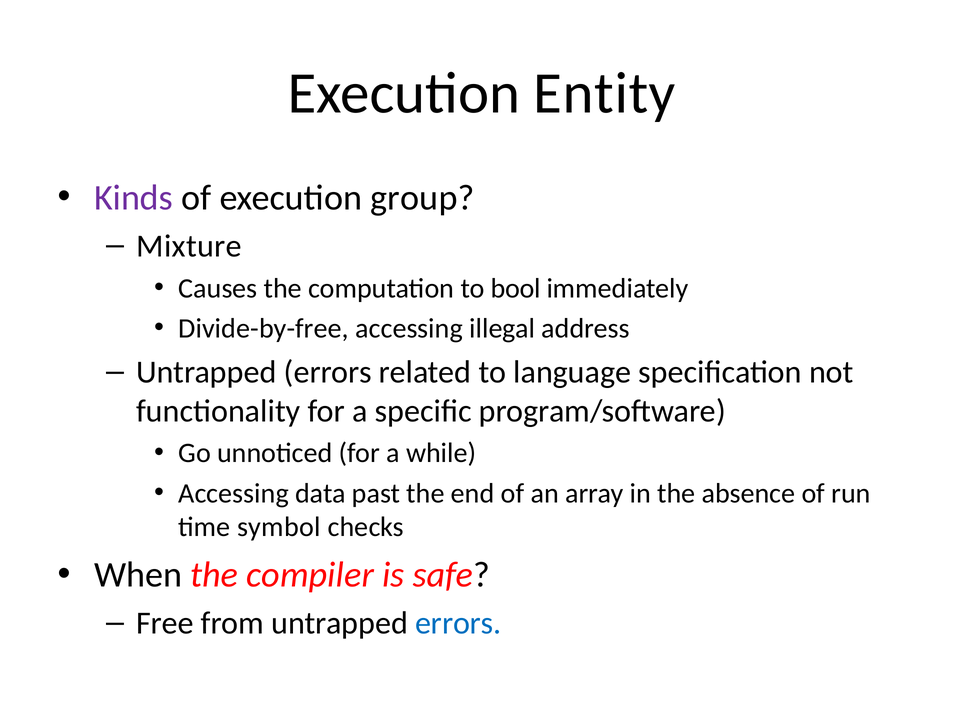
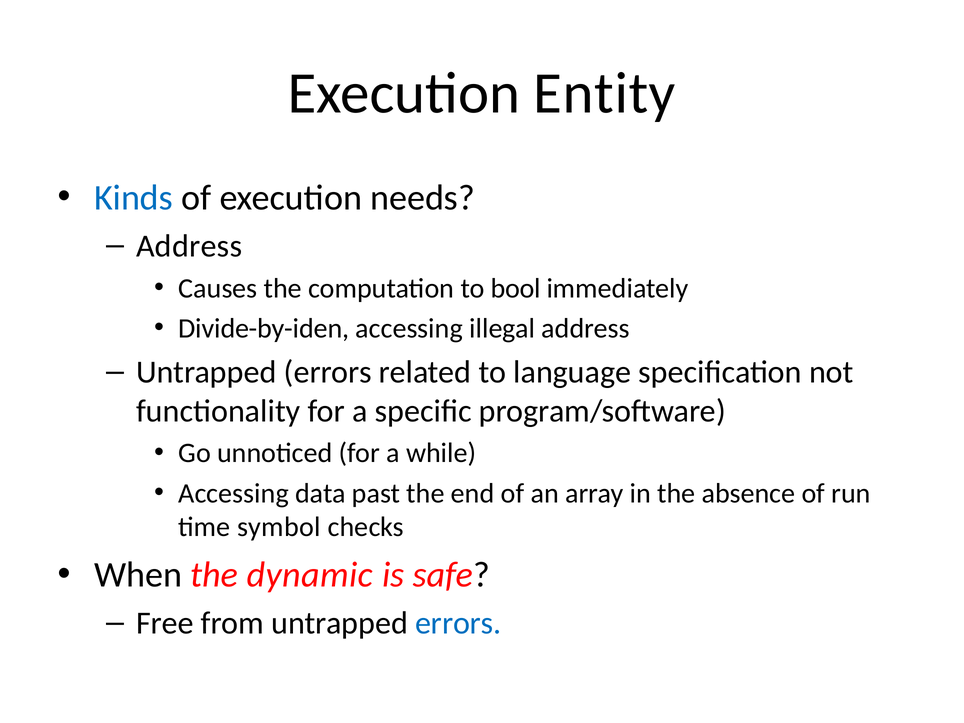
Kinds colour: purple -> blue (134, 198)
group: group -> needs (423, 198)
Mixture: Mixture -> Address (189, 246)
Divide-by-free: Divide-by-free -> Divide-by-iden (264, 328)
compiler: compiler -> dynamic (310, 575)
